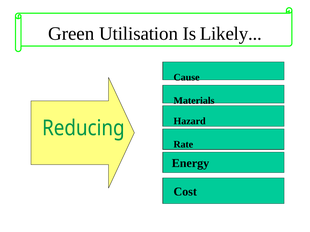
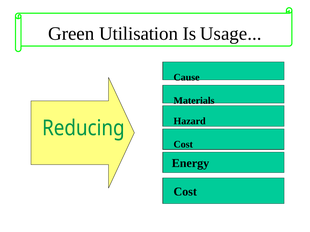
Likely: Likely -> Usage (231, 34)
Rate: Rate -> Cost (183, 145)
